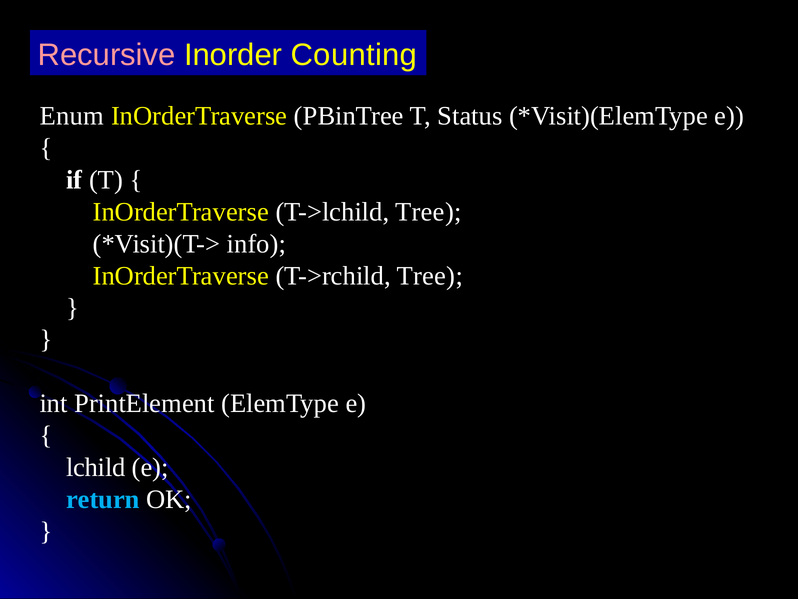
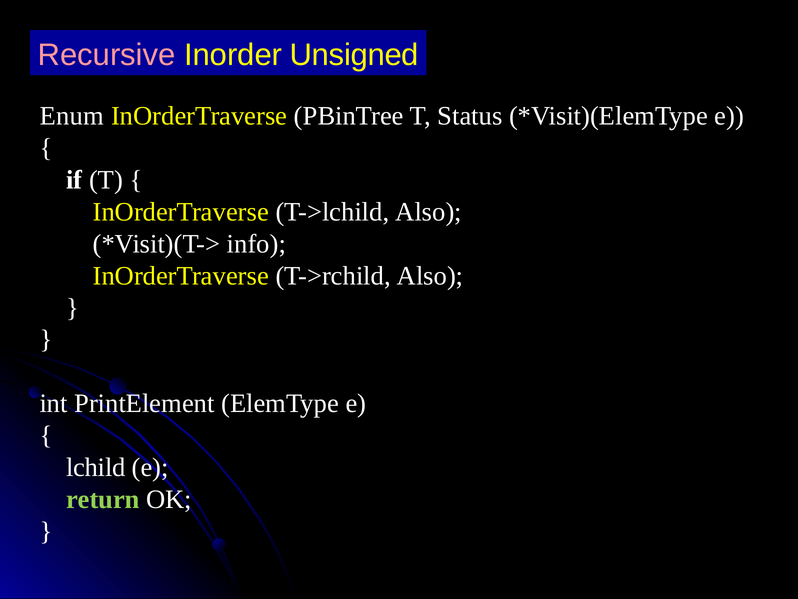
Counting: Counting -> Unsigned (354, 55)
T->lchild Tree: Tree -> Also (429, 212)
T->rchild Tree: Tree -> Also (430, 276)
return colour: light blue -> light green (103, 499)
